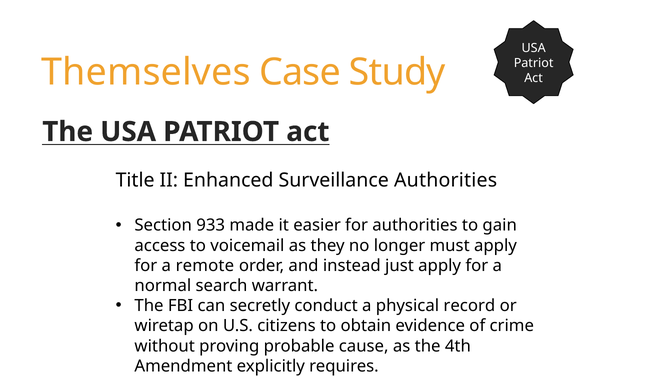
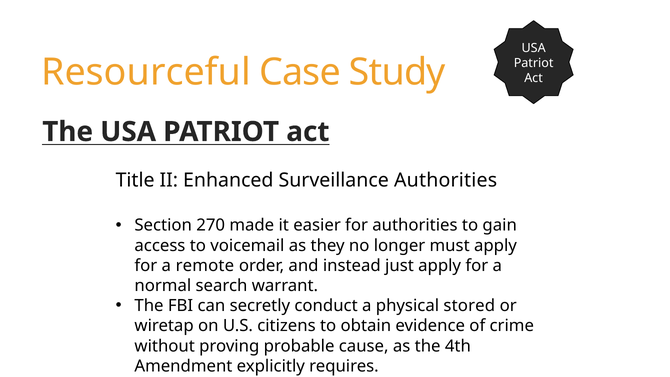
Themselves: Themselves -> Resourceful (146, 72)
933: 933 -> 270 (211, 225)
record: record -> stored (469, 306)
